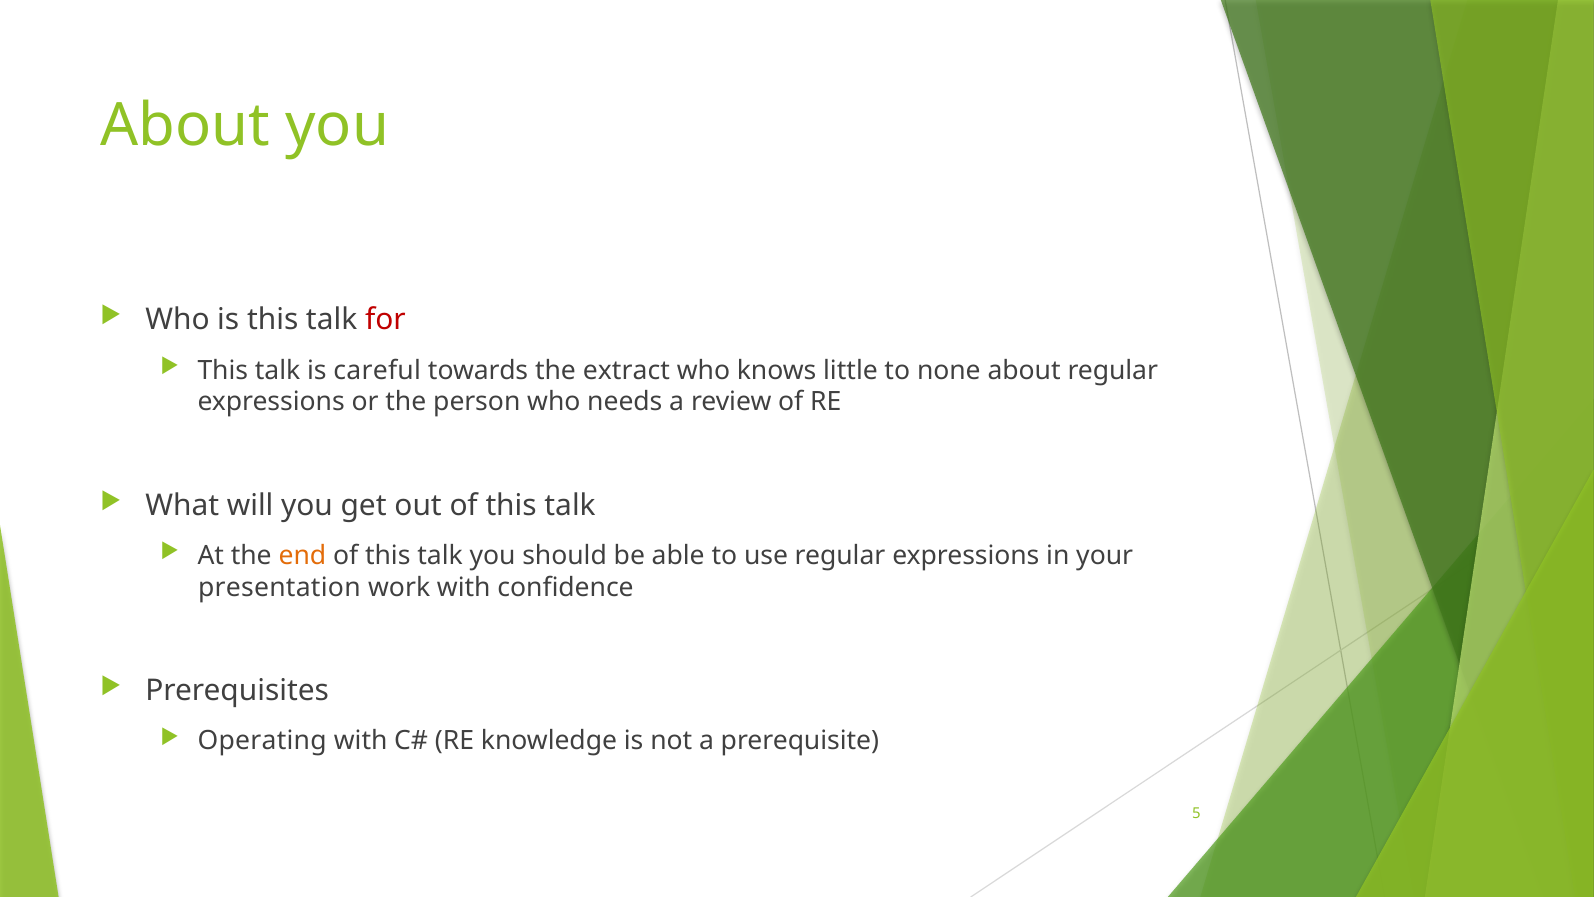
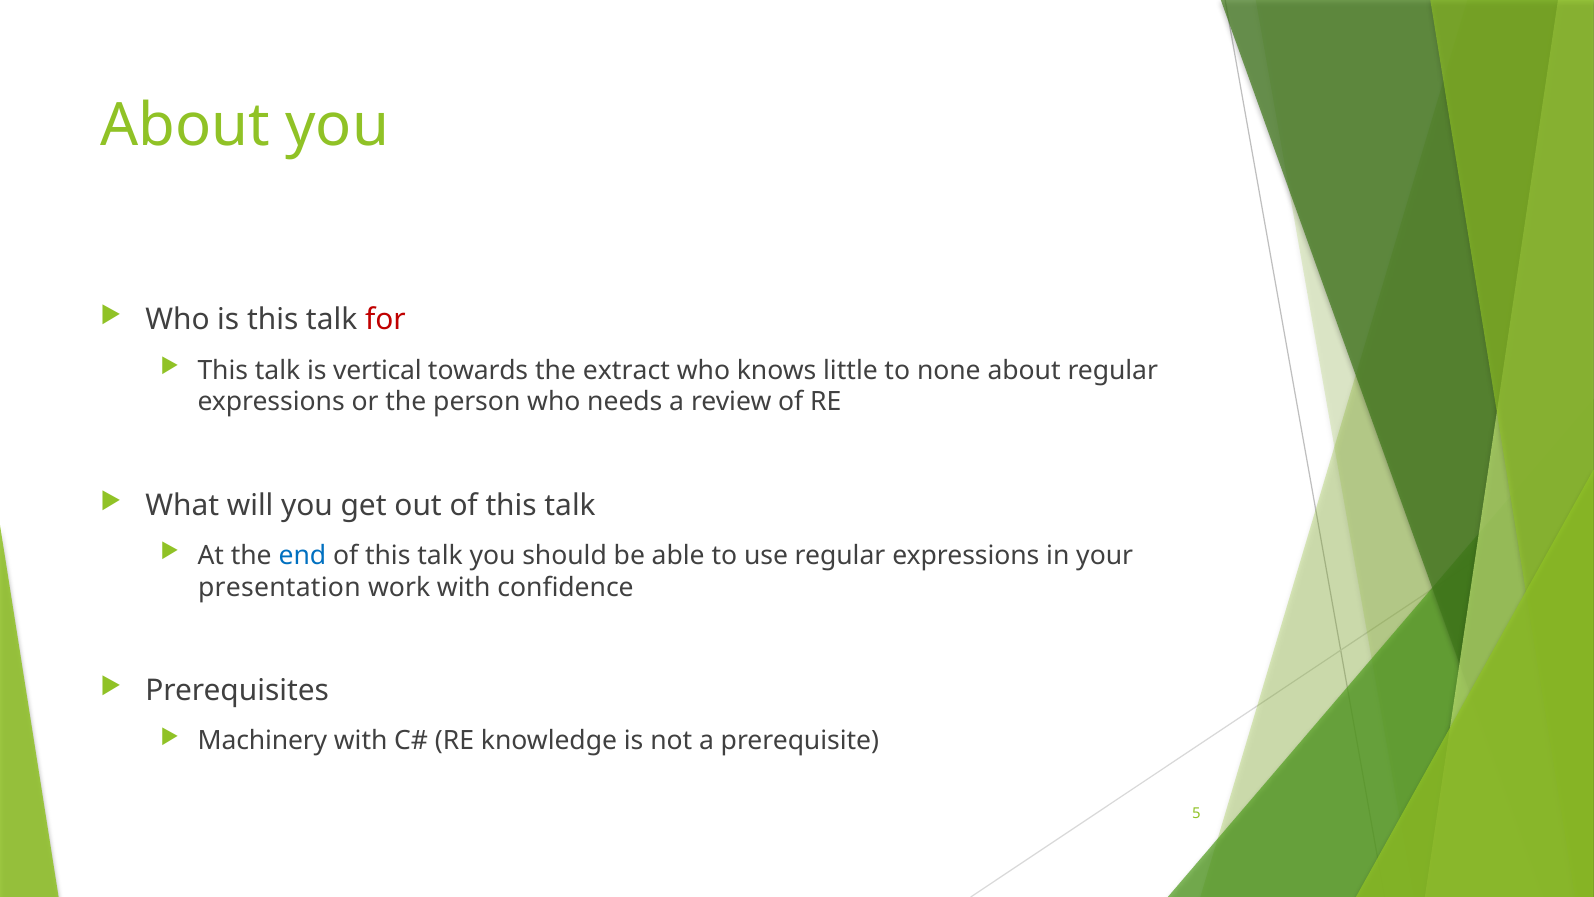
careful: careful -> vertical (377, 370)
end colour: orange -> blue (302, 555)
Operating: Operating -> Machinery (262, 741)
